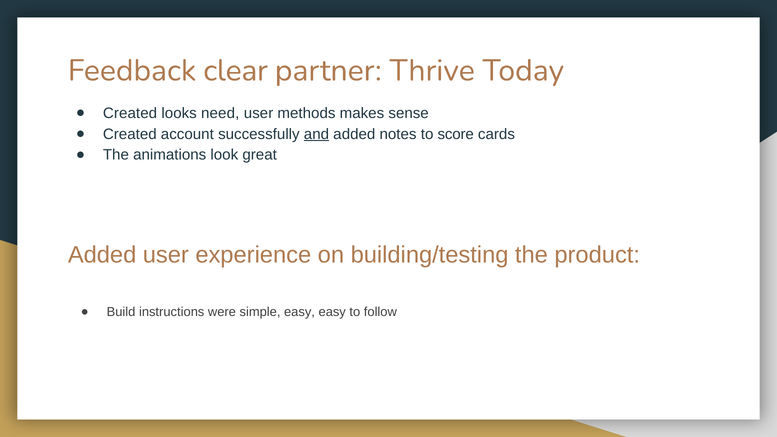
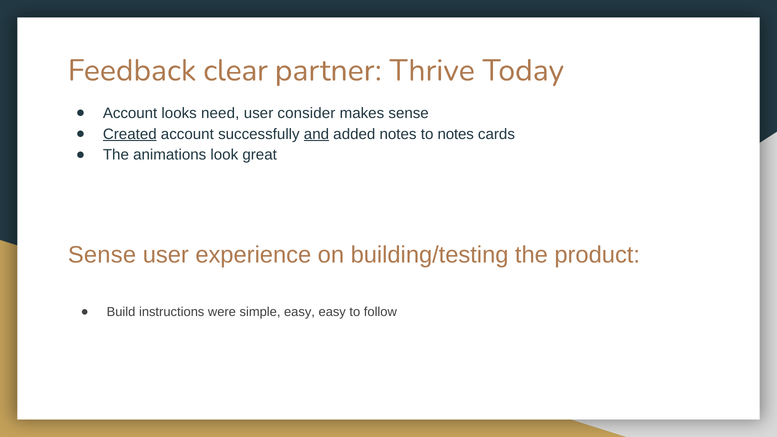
Created: Created -> Account (130, 113)
methods: methods -> consider (306, 113)
Created underline: none -> present (130, 134)
to score: score -> notes (456, 134)
Added: Added -> Sense (102, 255)
